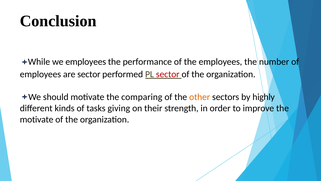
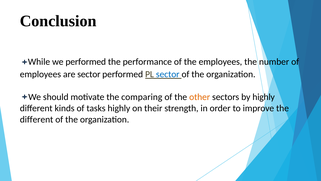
we employees: employees -> performed (86, 62)
sector colour: red -> blue (168, 74)
tasks giving: giving -> highly (119, 108)
motivate: motivate -> different (37, 119)
